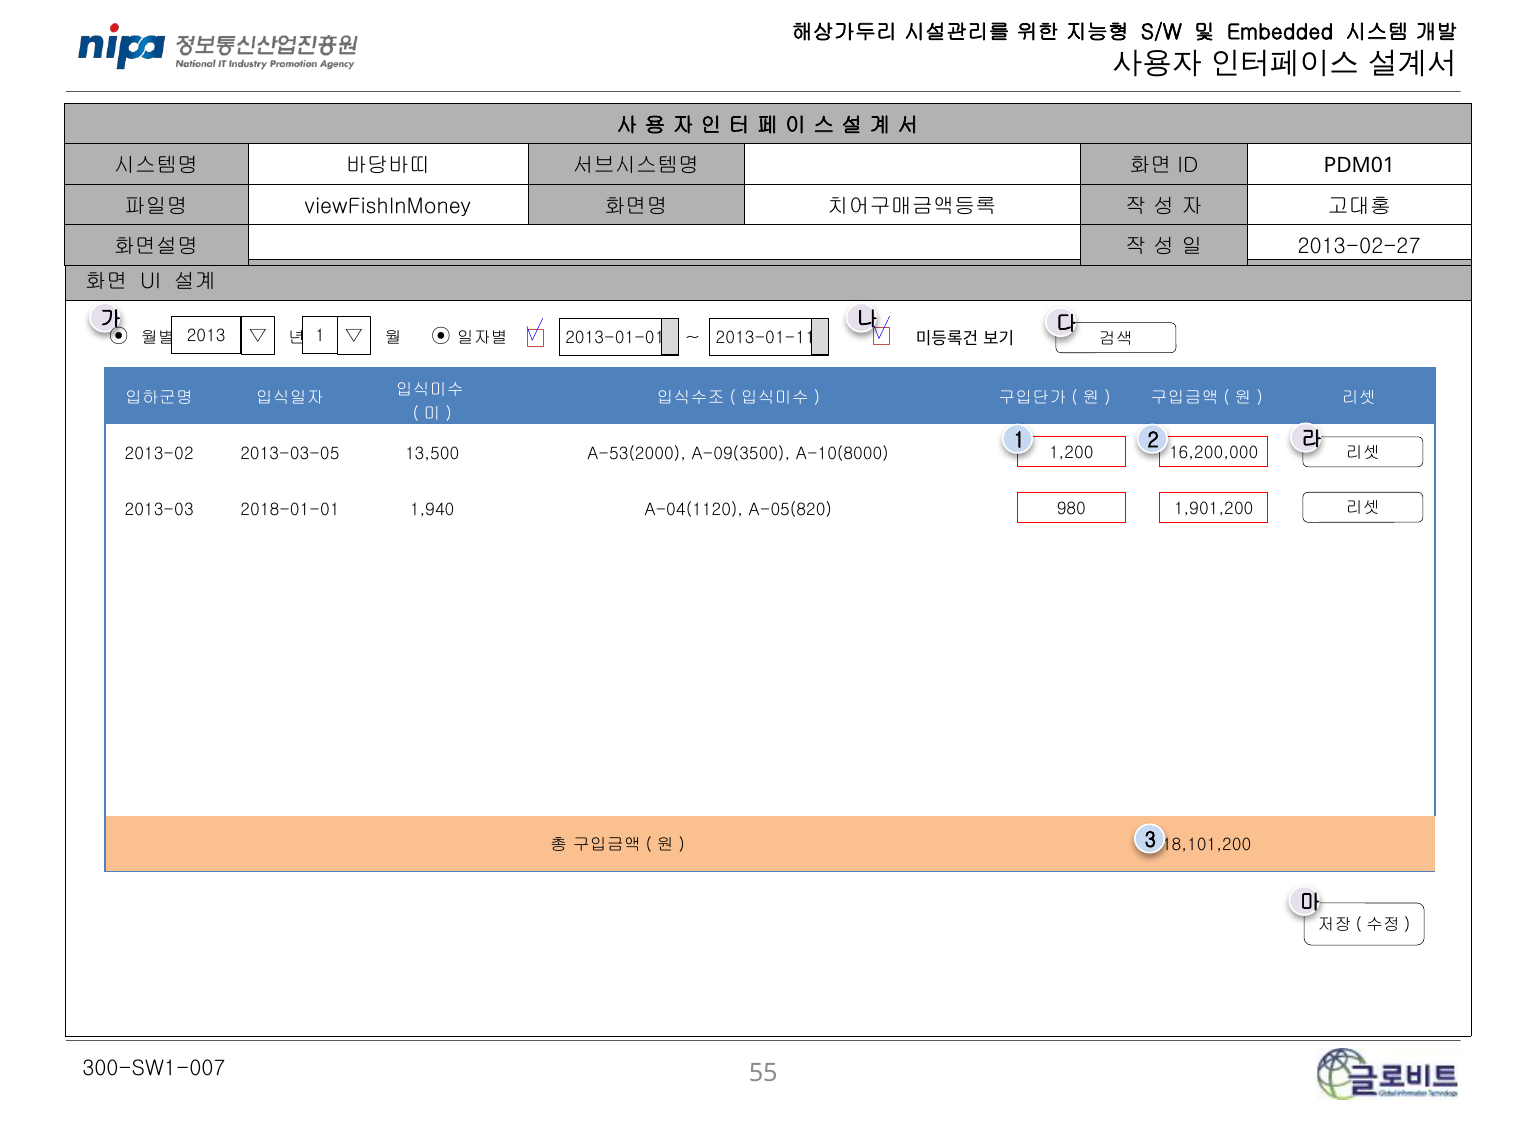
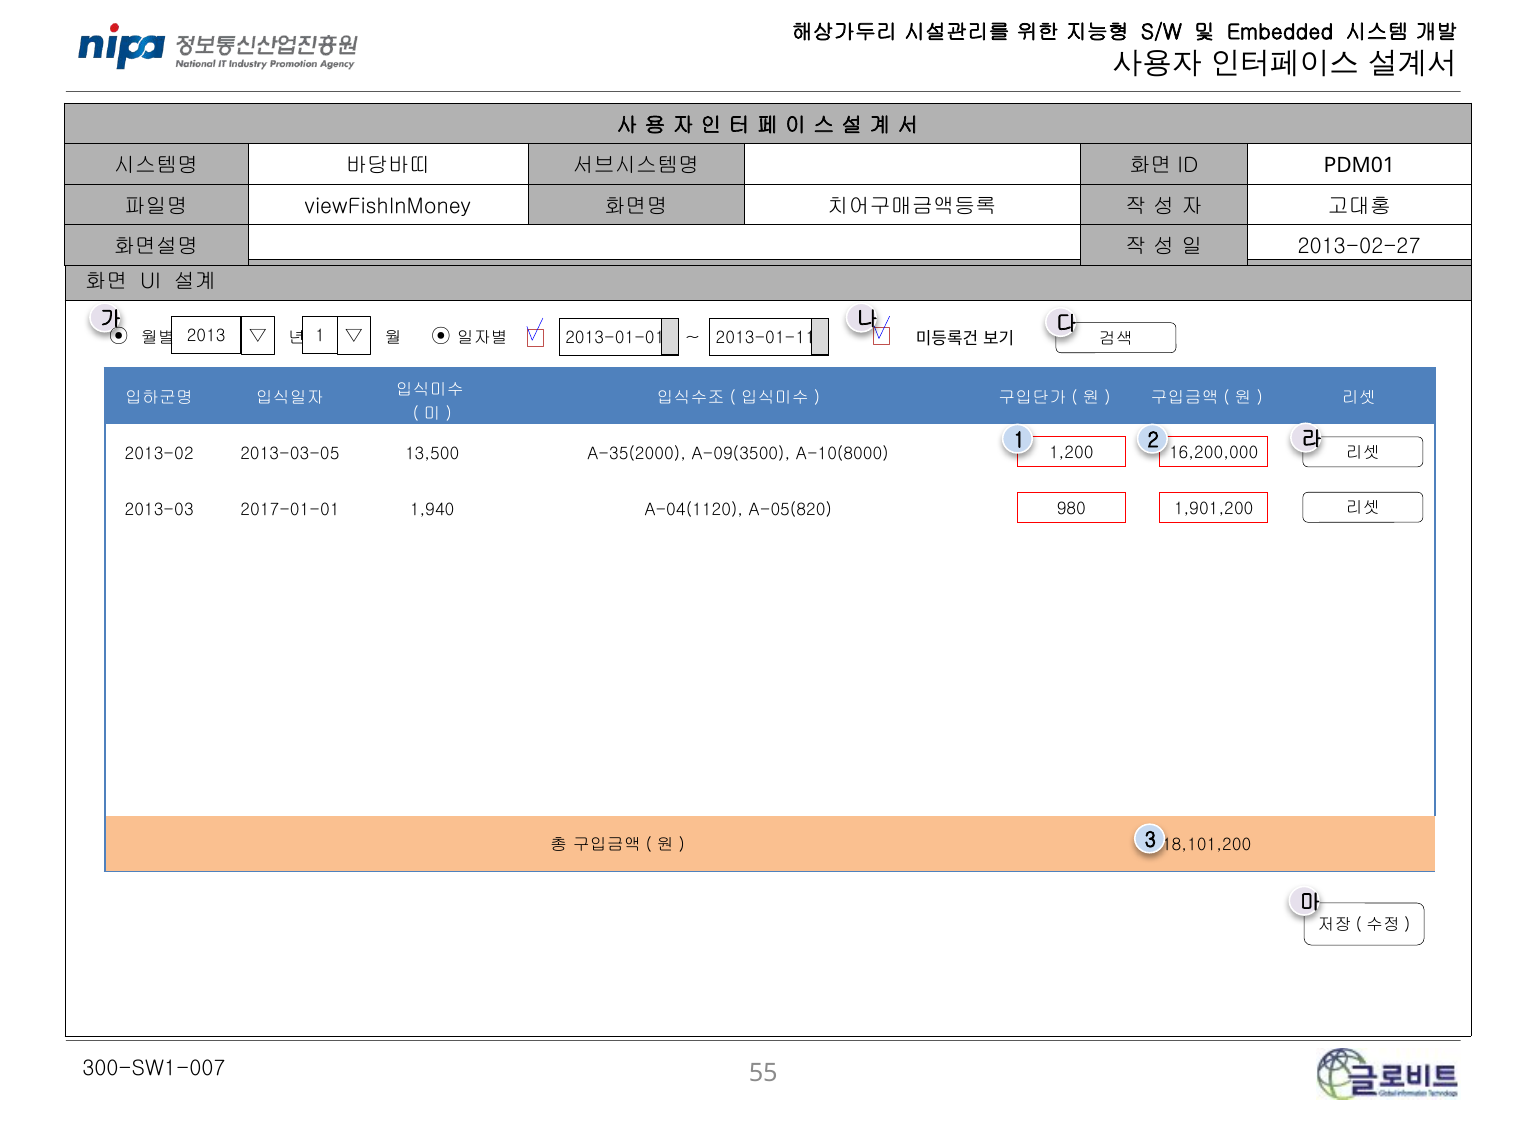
A-53(2000: A-53(2000 -> A-35(2000 (637, 454)
2018-01-01: 2018-01-01 -> 2017-01-01 (290, 510)
